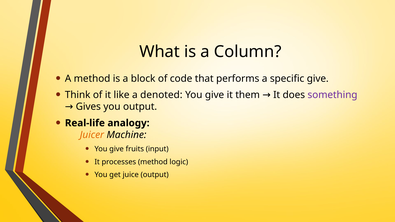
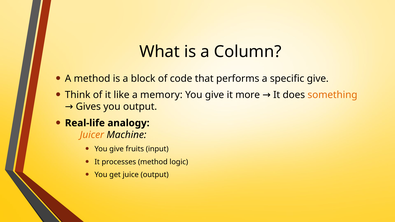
denoted: denoted -> memory (161, 95)
them: them -> more (248, 95)
something colour: purple -> orange (333, 95)
